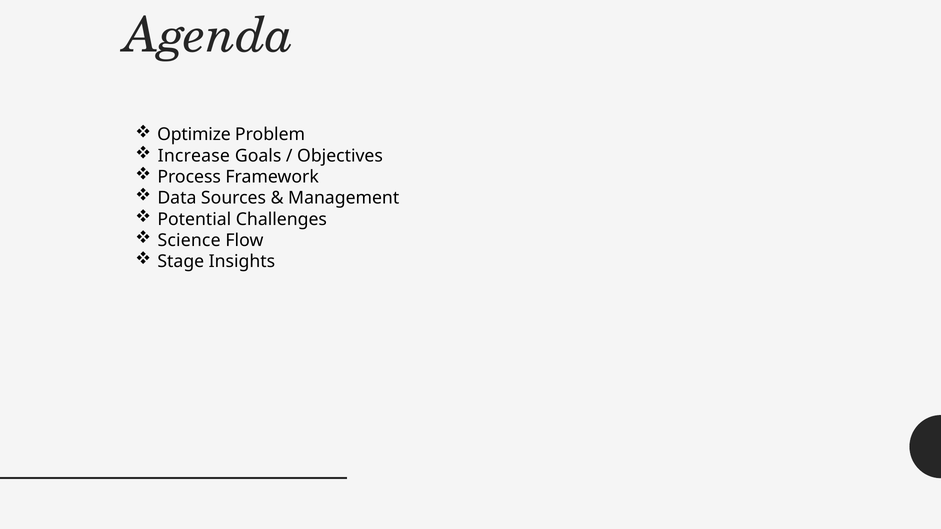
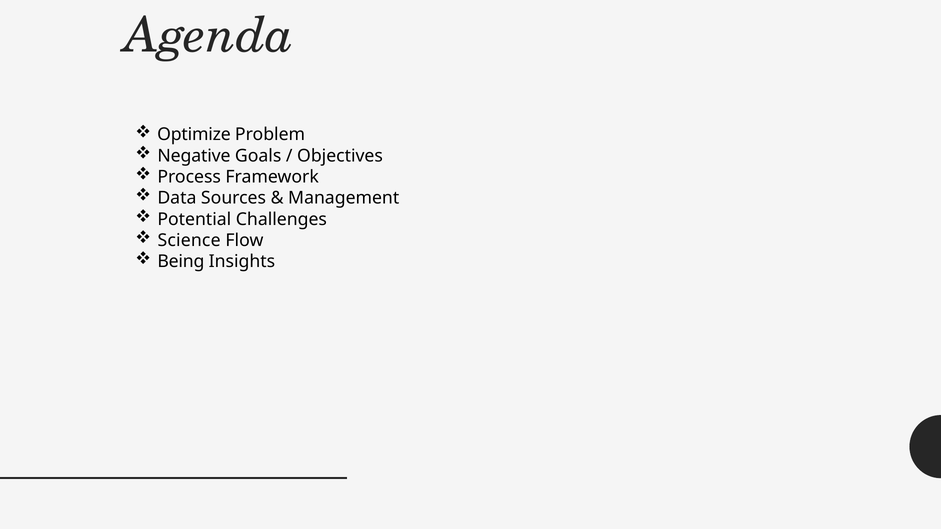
Increase: Increase -> Negative (194, 156)
Stage: Stage -> Being (181, 262)
